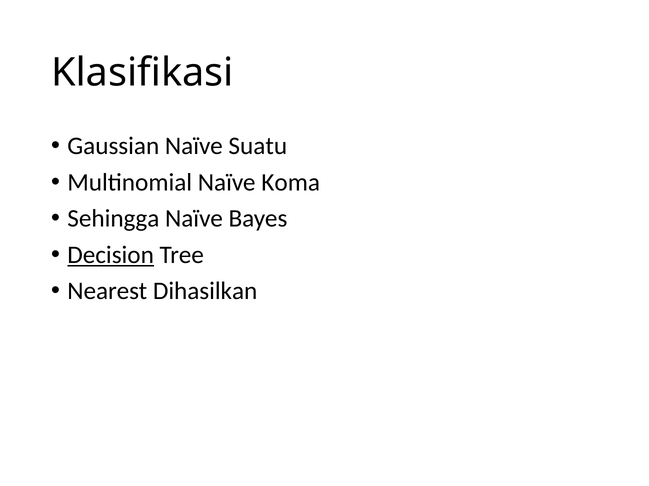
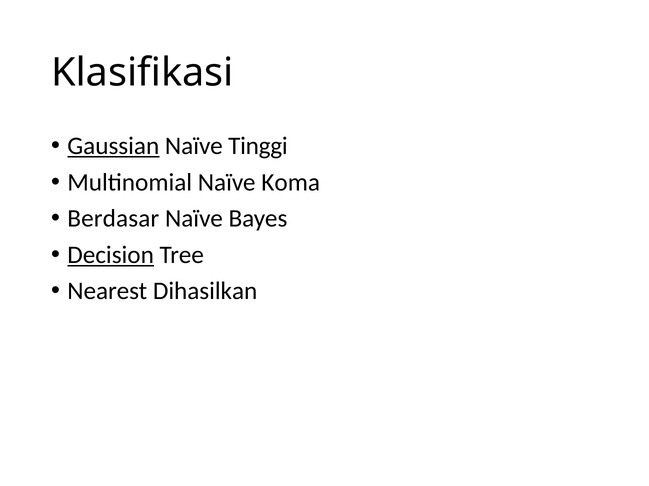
Gaussian underline: none -> present (113, 146)
Suatu: Suatu -> Tinggi (258, 146)
Sehingga: Sehingga -> Berdasar (113, 219)
